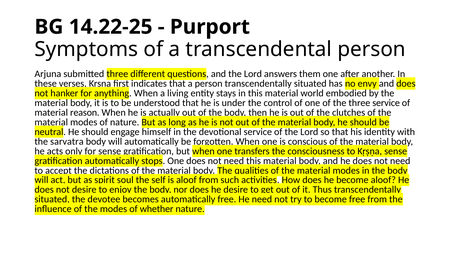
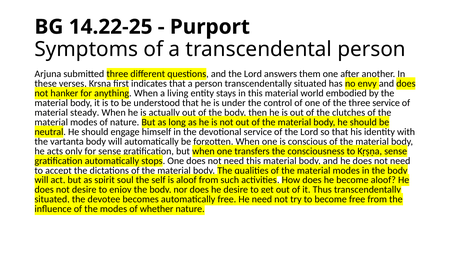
reason: reason -> steady (85, 112)
sarvatra: sarvatra -> vartanta (67, 141)
